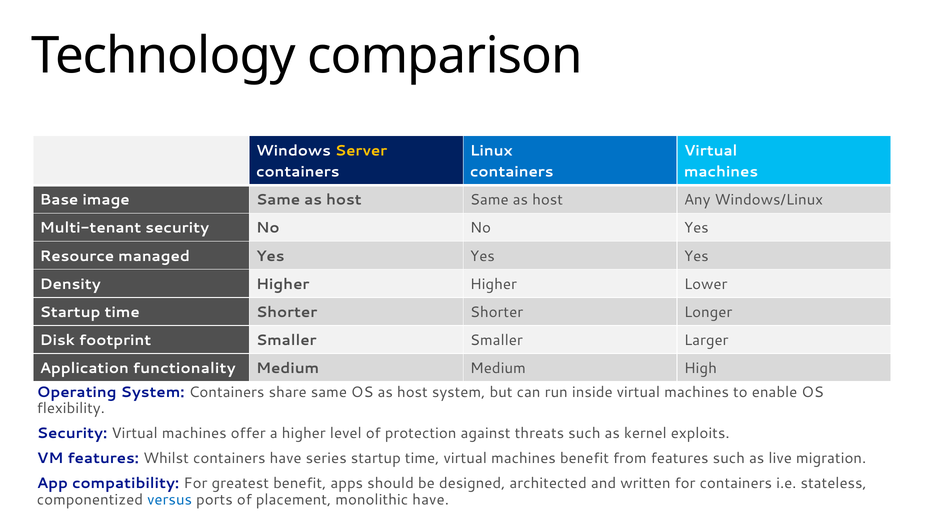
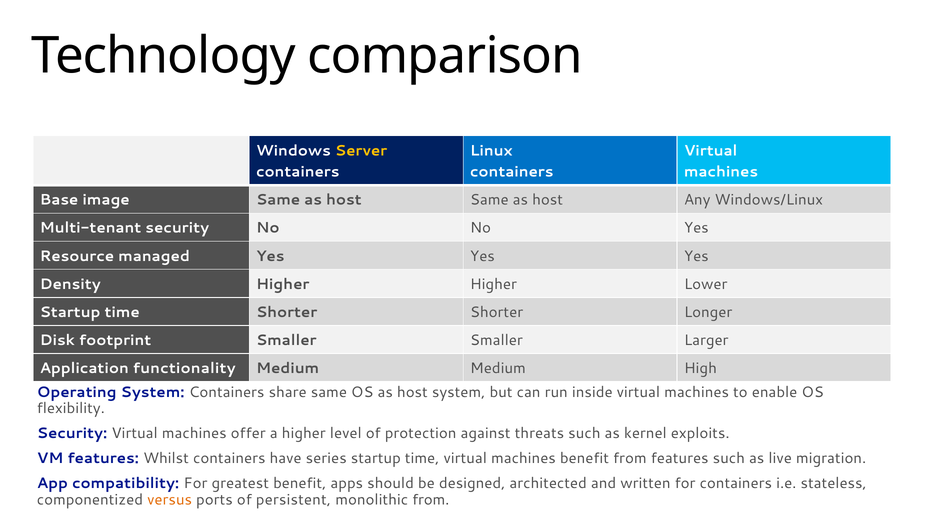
versus colour: blue -> orange (170, 500)
placement: placement -> persistent (293, 500)
monolithic have: have -> from (431, 500)
